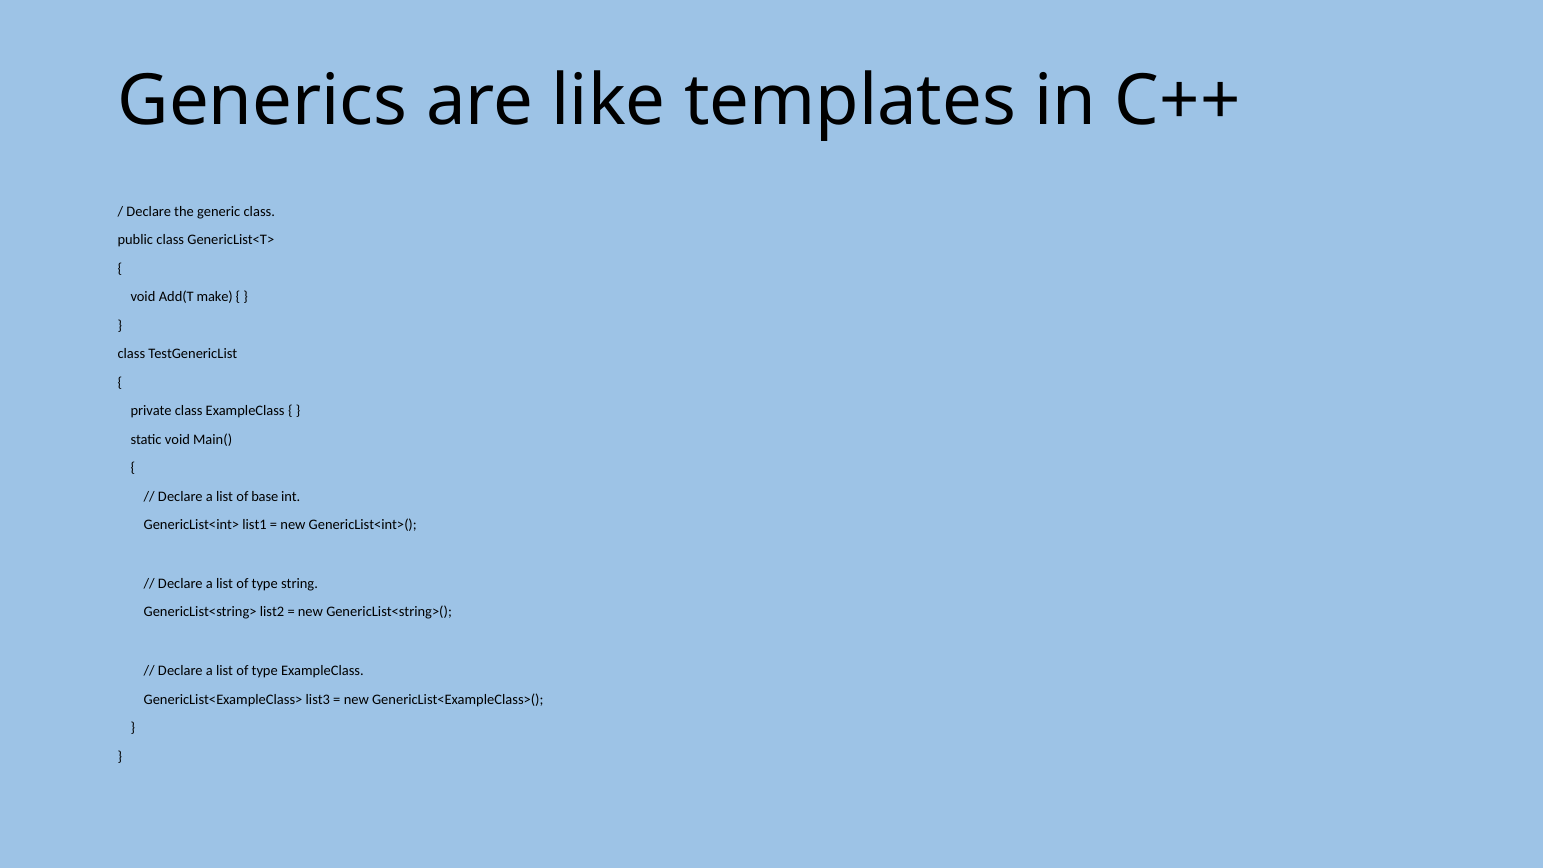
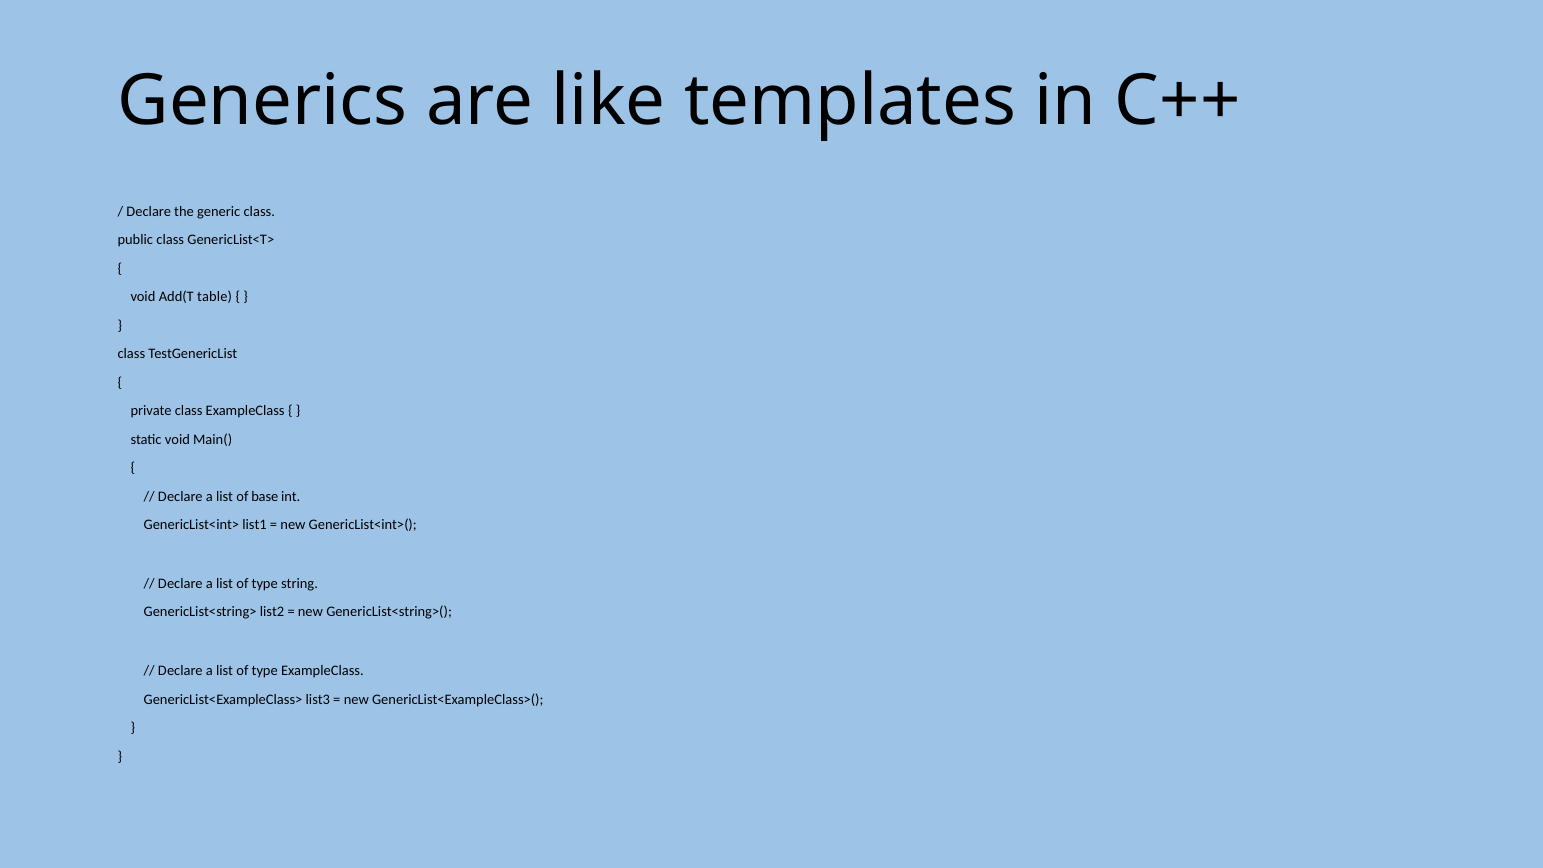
make: make -> table (215, 297)
